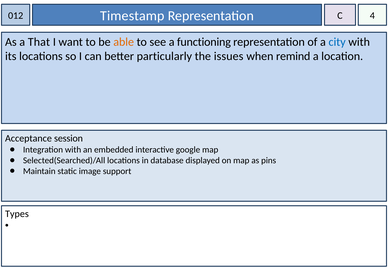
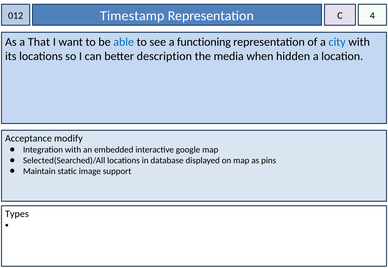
able colour: orange -> blue (124, 42)
particularly: particularly -> description (164, 56)
issues: issues -> media (229, 56)
remind: remind -> hidden (293, 56)
session: session -> modify (68, 139)
